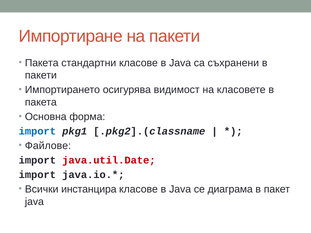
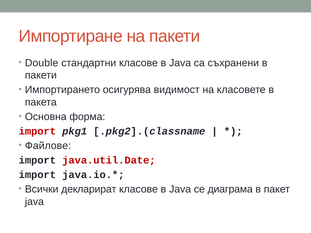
Пакета: Пакета -> Double (42, 63)
import colour: blue -> red (37, 131)
инстанцира: инстанцира -> декларират (89, 189)
